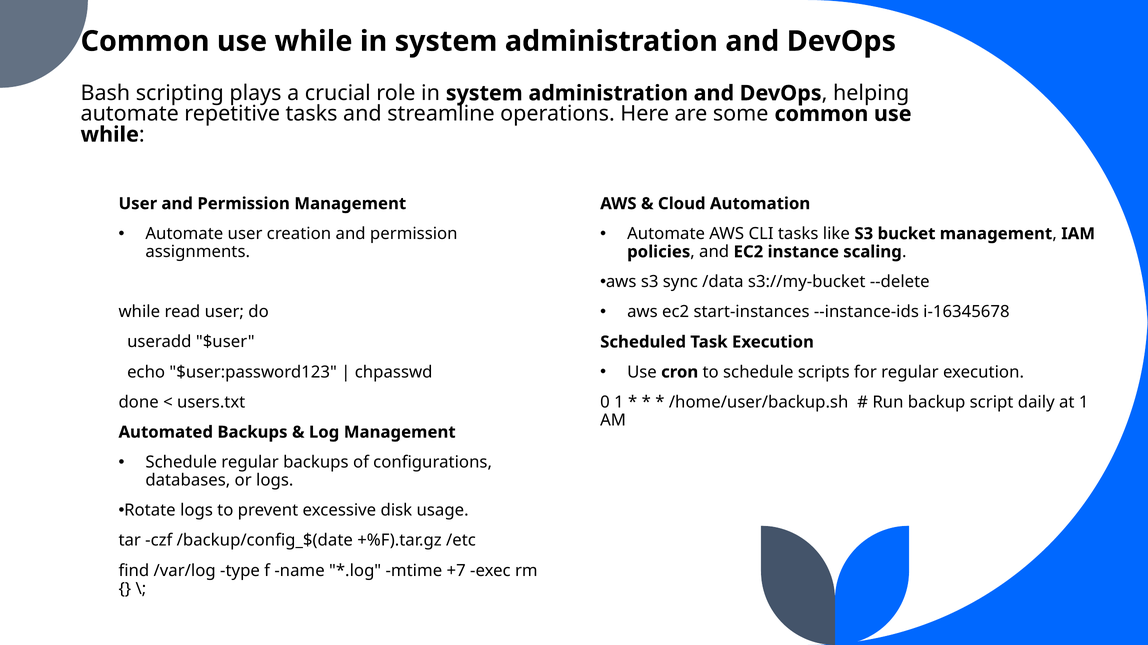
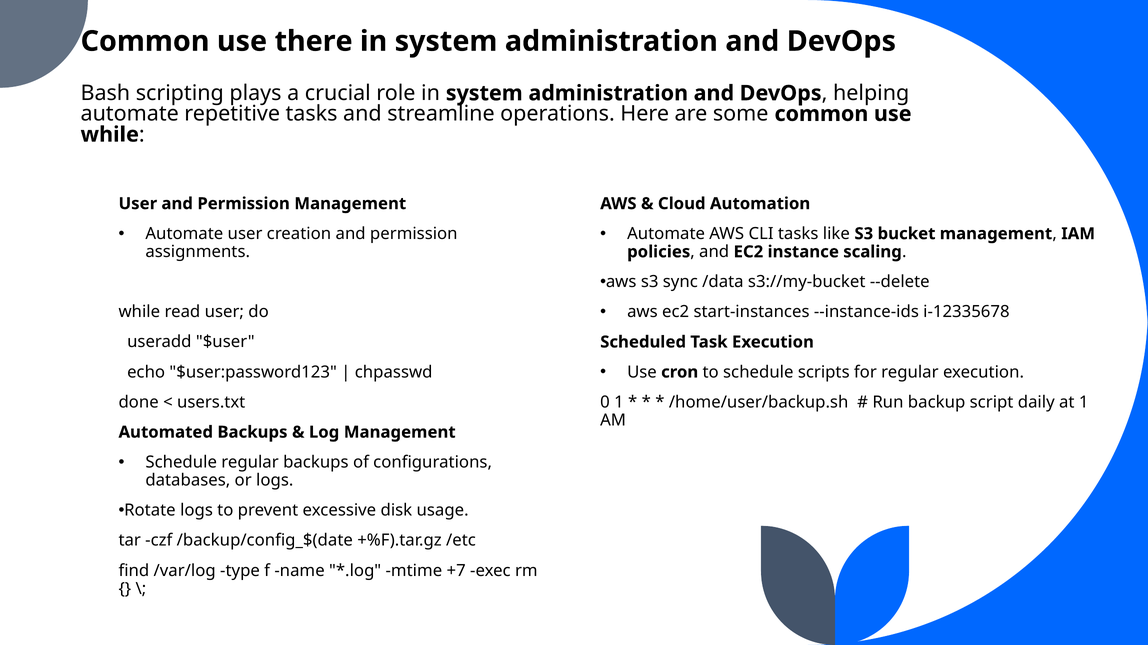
while: while -> there (314, 41)
i-16345678: i-16345678 -> i-12335678 (966, 312)
